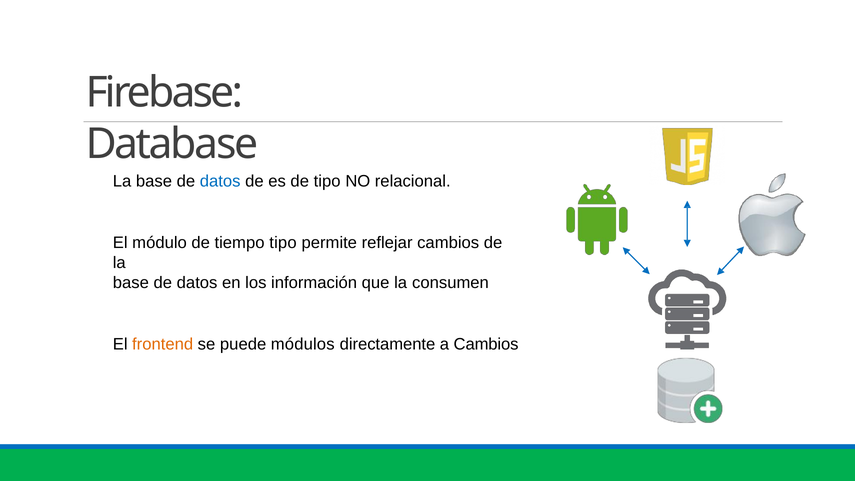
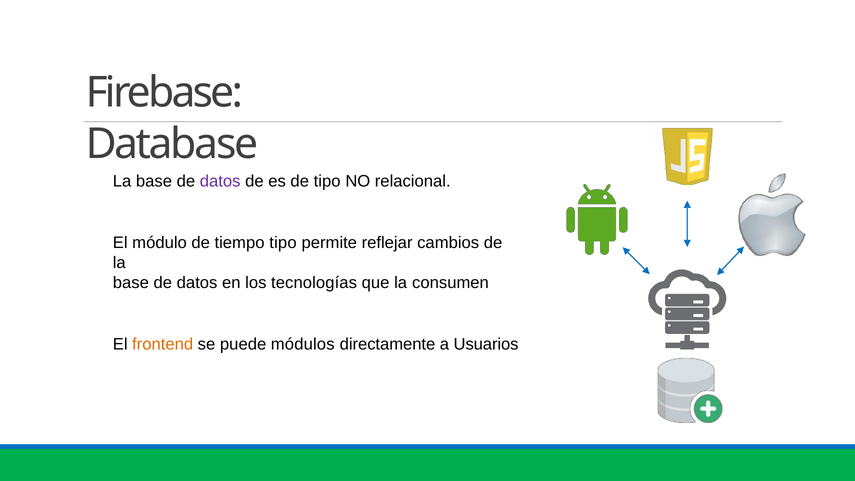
datos colour: blue -> purple (220, 181)
información: información -> tecnologías (314, 283)
a Cambios: Cambios -> Usuarios (486, 344)
